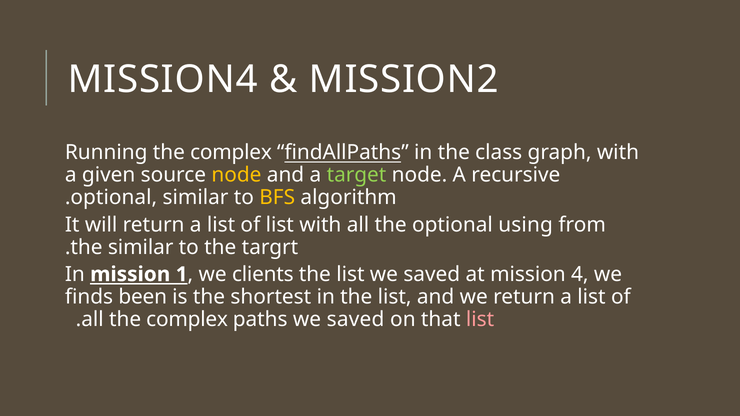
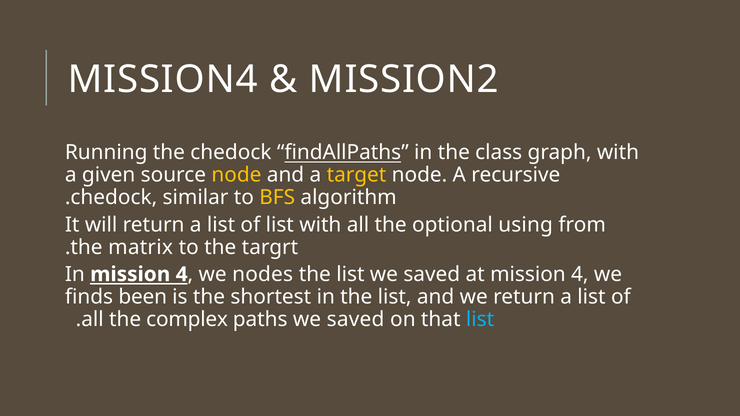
Running the complex: complex -> chedock (231, 153)
target colour: light green -> yellow (356, 175)
optional: optional -> chedock (114, 198)
the similar: similar -> matrix (141, 247)
In mission 1: 1 -> 4 (182, 274)
clients: clients -> nodes (263, 274)
list colour: pink -> light blue (480, 319)
